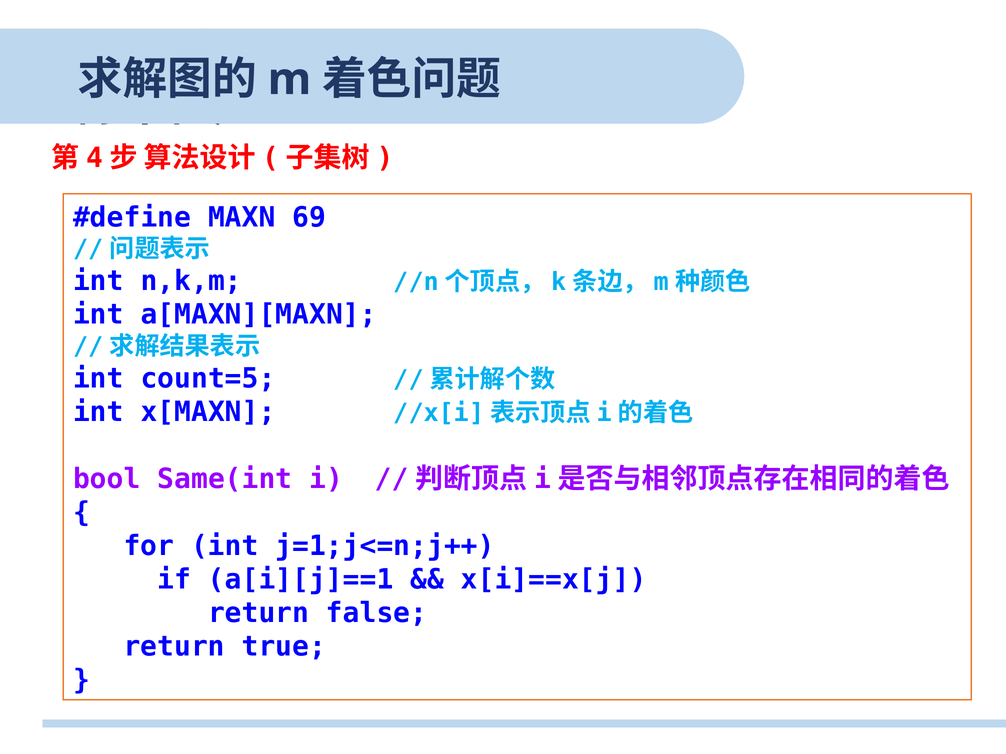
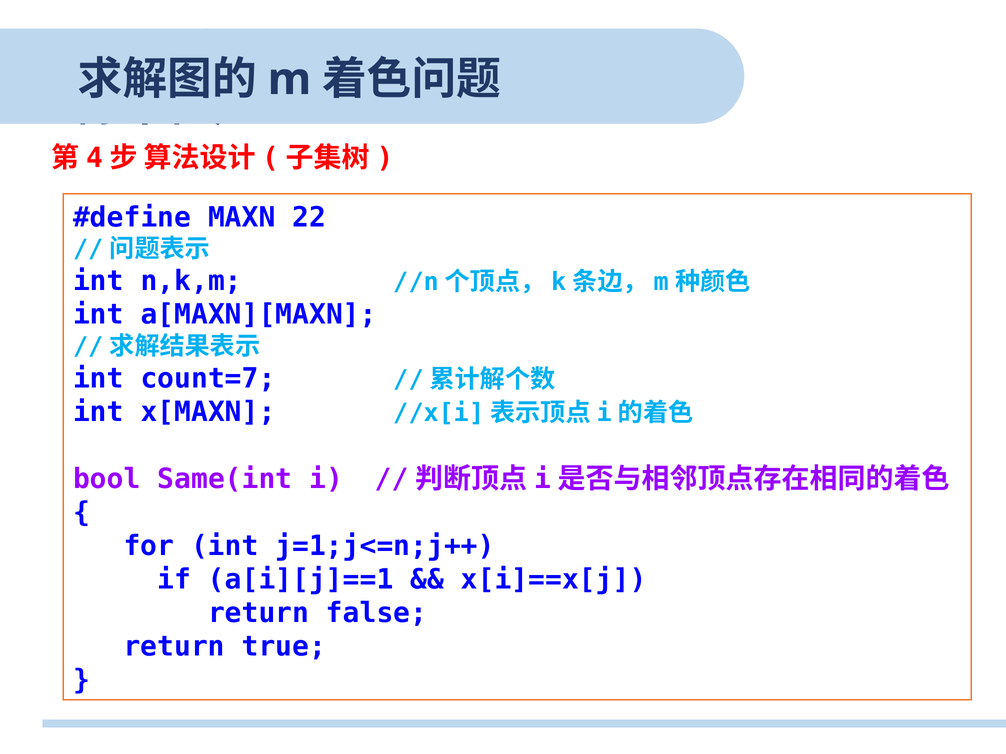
69: 69 -> 22 (309, 218)
count=5: count=5 -> count=7 (208, 379)
